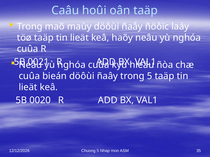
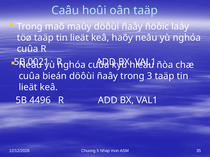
trong 5: 5 -> 3 (150, 76)
0020: 0020 -> 4496 (40, 101)
